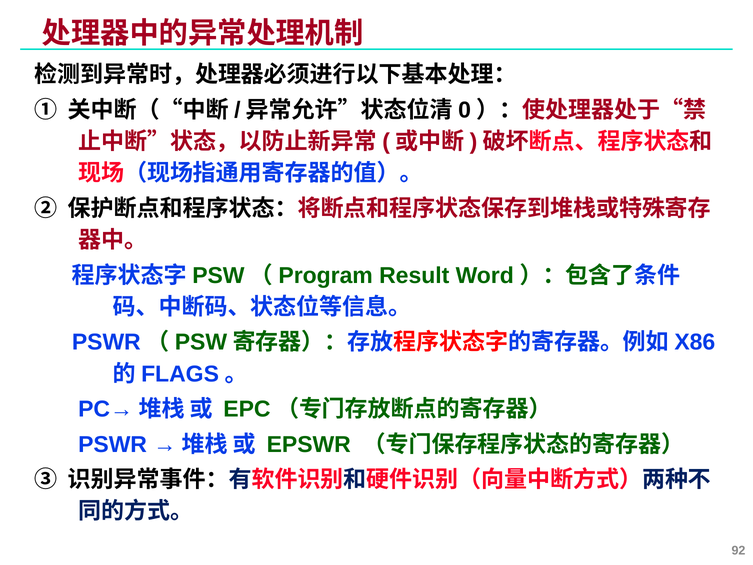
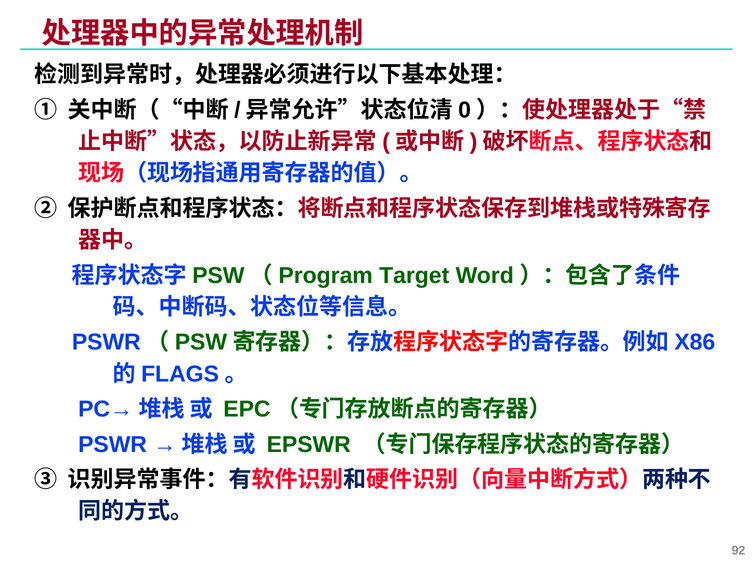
Result: Result -> Target (414, 275)
